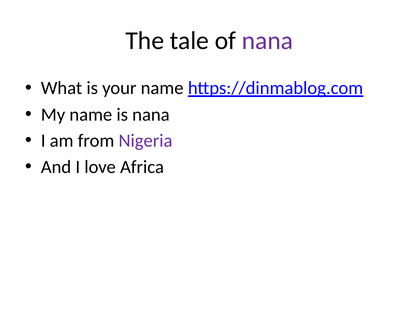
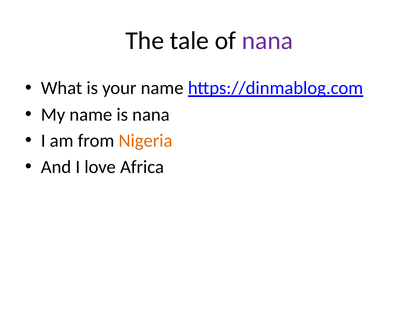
Nigeria colour: purple -> orange (145, 140)
